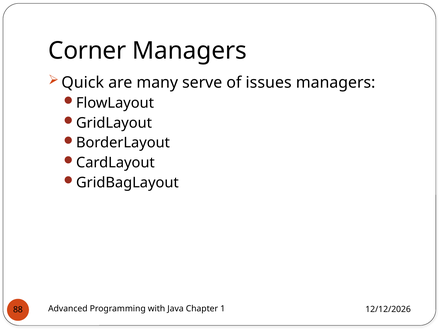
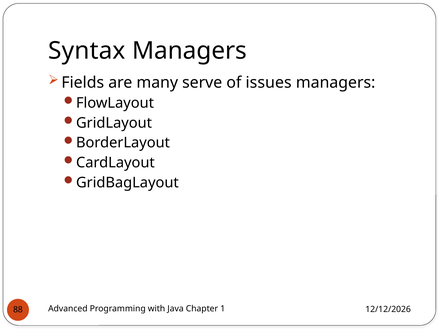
Corner: Corner -> Syntax (87, 51)
Quick: Quick -> Fields (83, 82)
